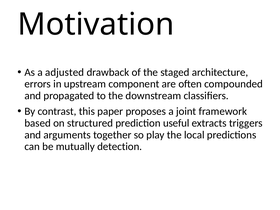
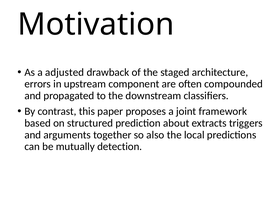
useful: useful -> about (176, 123)
play: play -> also (155, 135)
